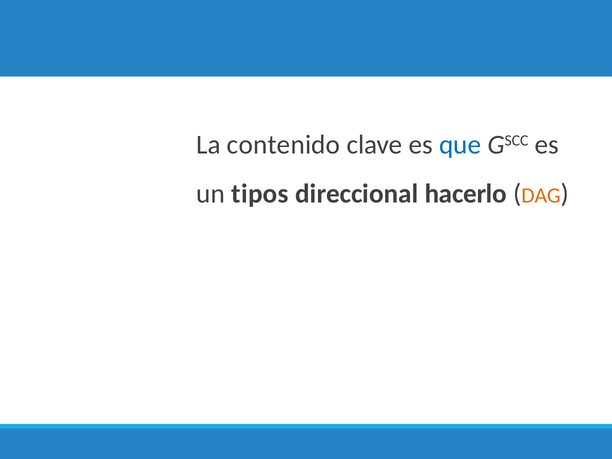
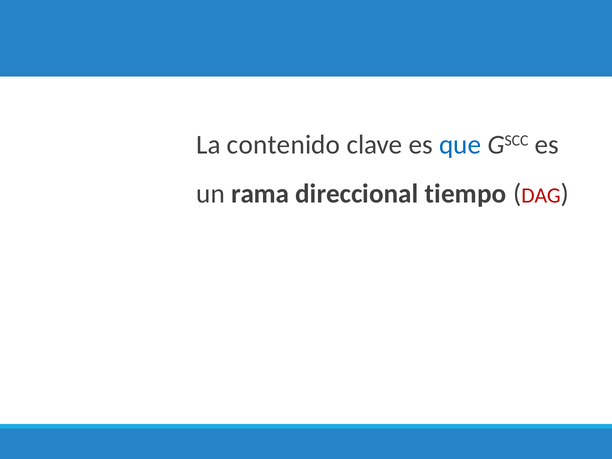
tipos: tipos -> rama (260, 194)
hacerlo: hacerlo -> tiempo (466, 194)
DAG colour: orange -> red (541, 196)
